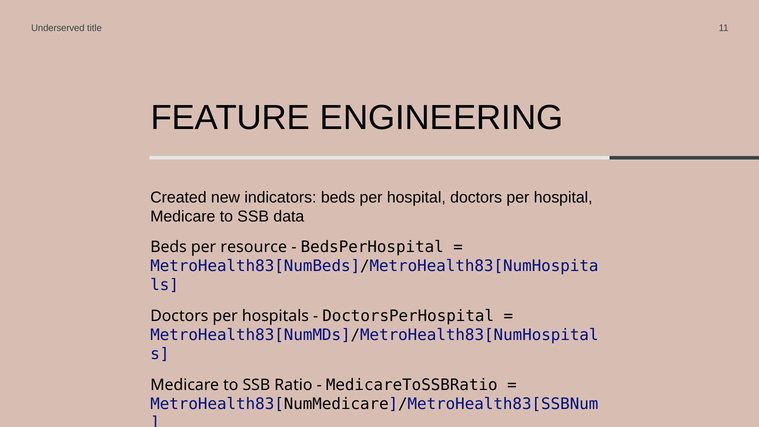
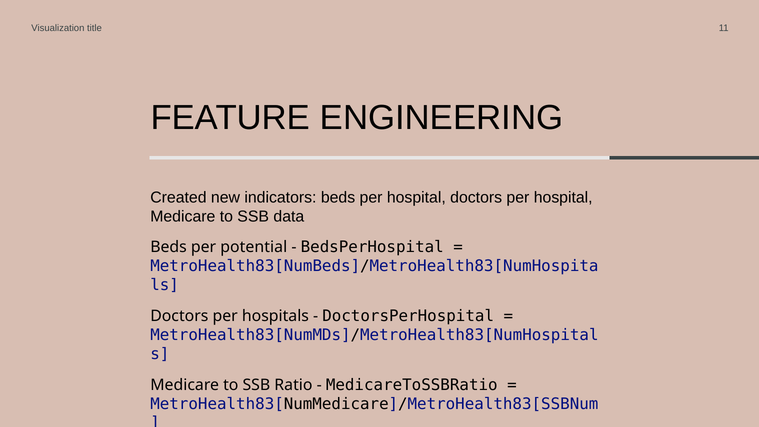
Underserved: Underserved -> Visualization (58, 28)
resource: resource -> potential (254, 247)
